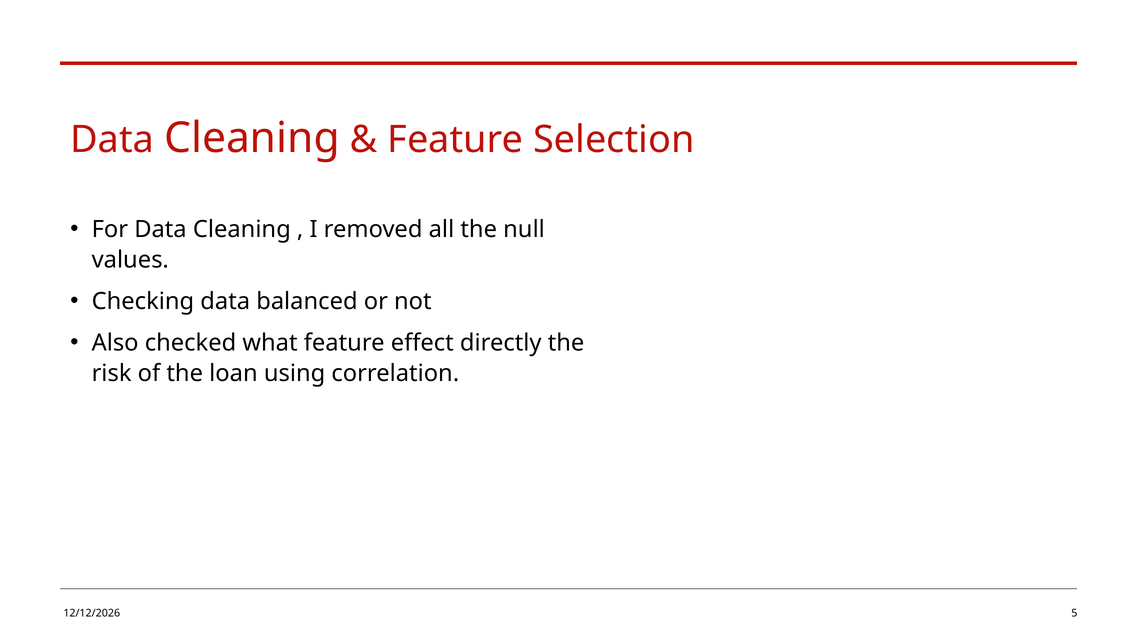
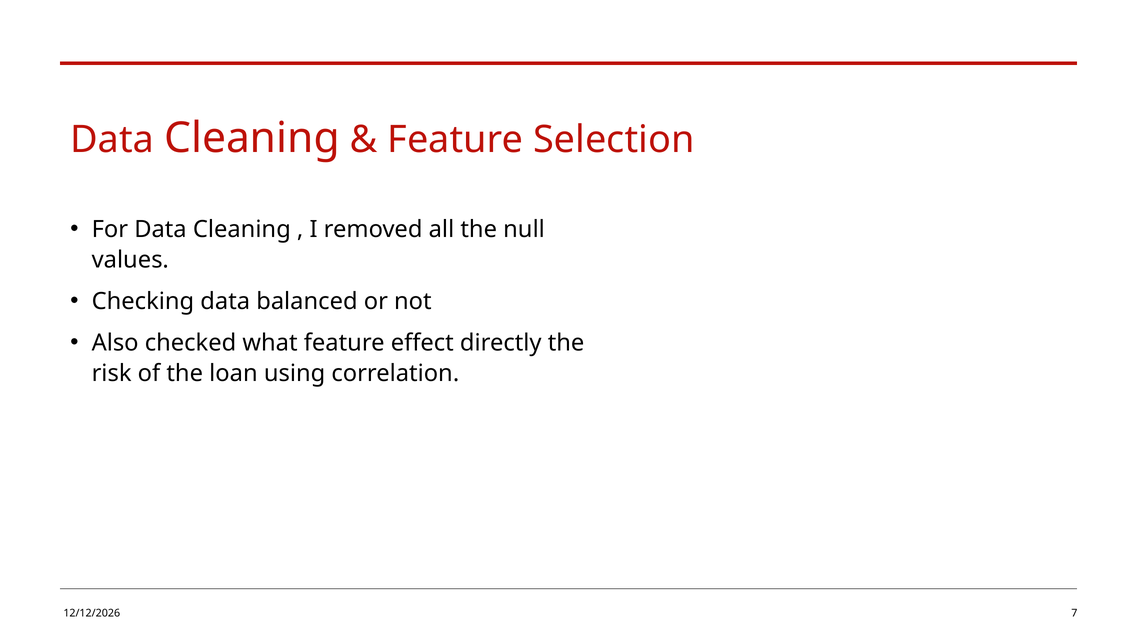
5: 5 -> 7 (1074, 613)
